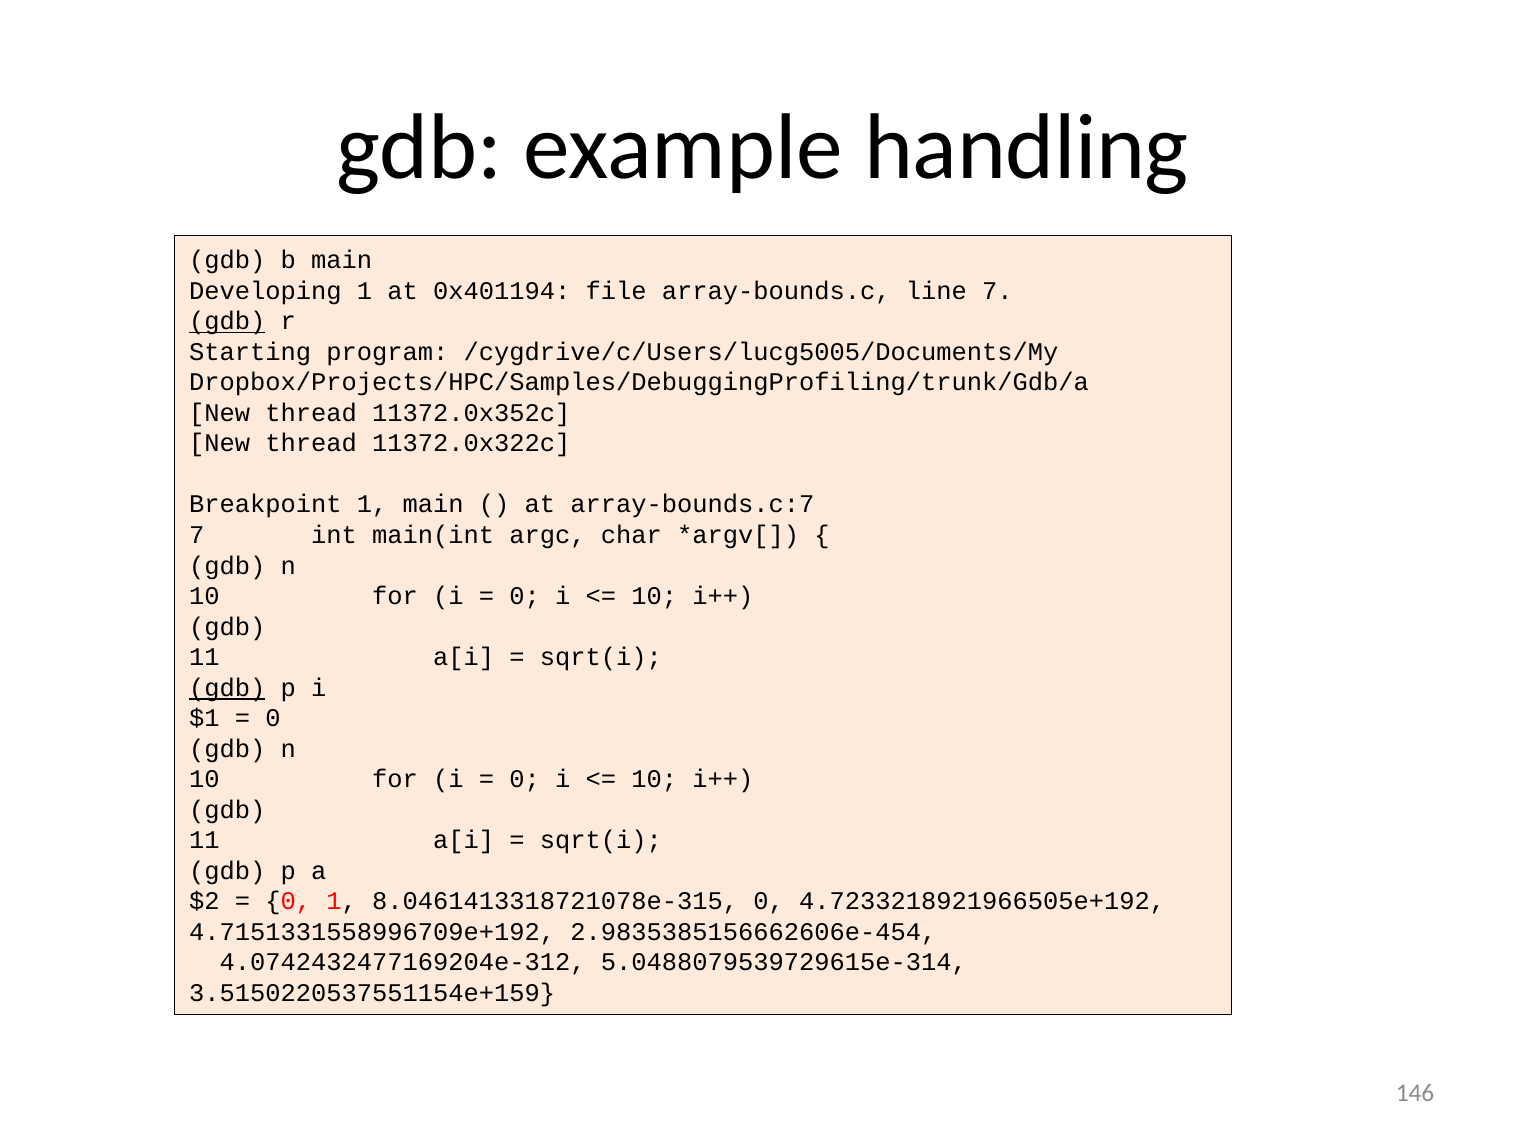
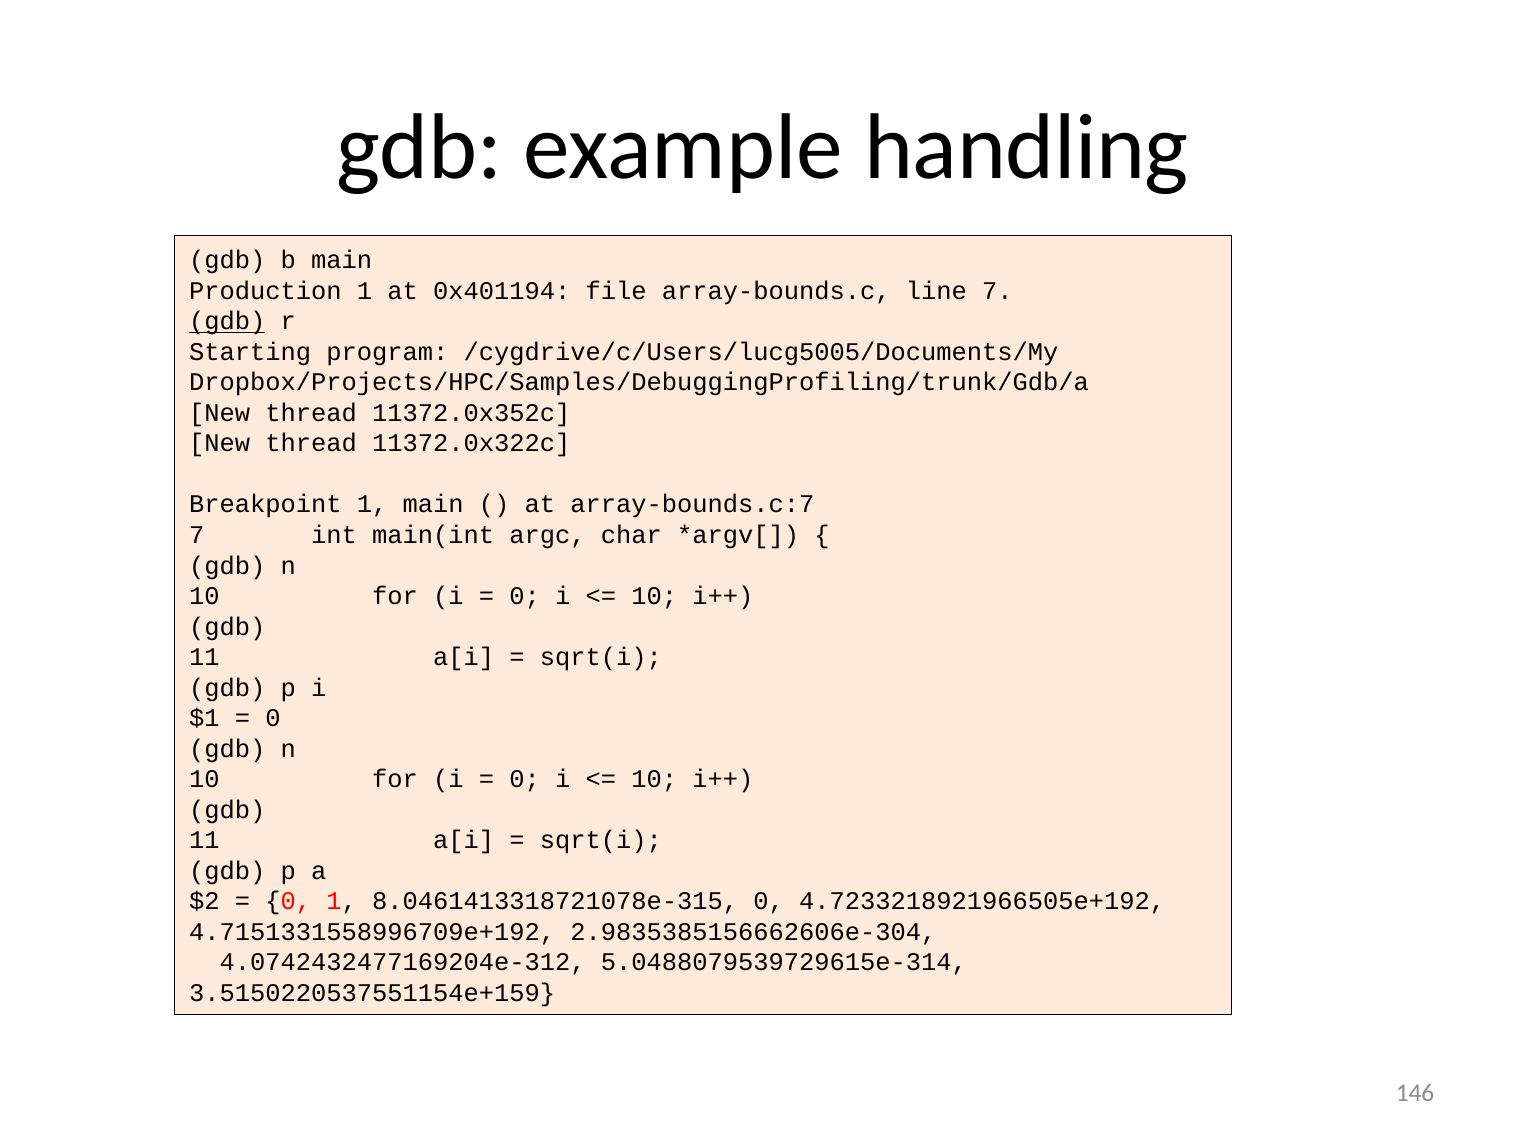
Developing: Developing -> Production (265, 291)
gdb underline: present -> none (227, 688)
2.9835385156662606e-454: 2.9835385156662606e-454 -> 2.9835385156662606e-304 (753, 932)
